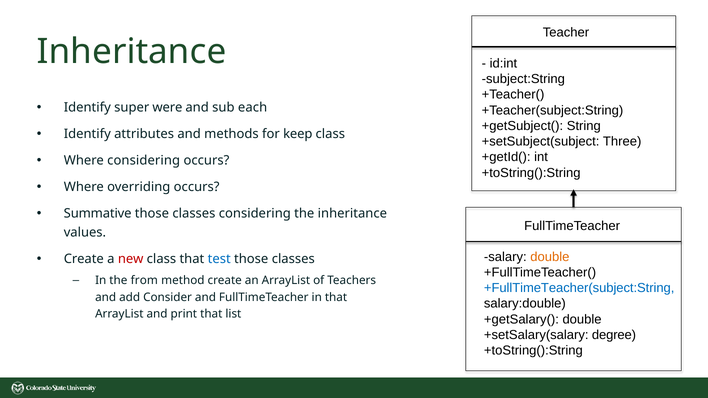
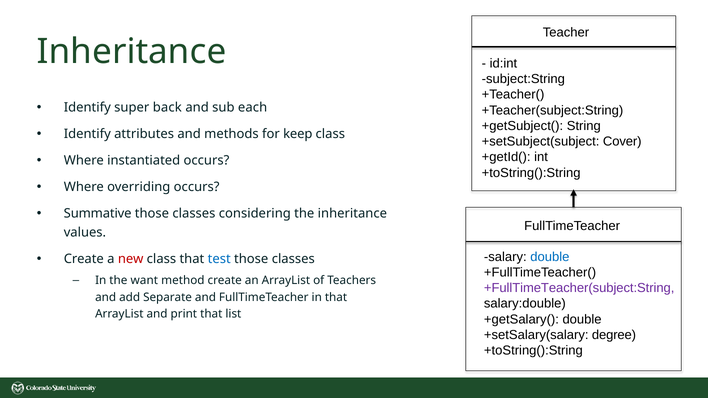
were: were -> back (167, 108)
Three: Three -> Cover (622, 142)
Where considering: considering -> instantiated (144, 161)
double colour: orange -> blue (550, 257)
from: from -> want (144, 281)
+FullTimeTeacher(subject:String colour: blue -> purple (579, 288)
Consider: Consider -> Separate (168, 297)
